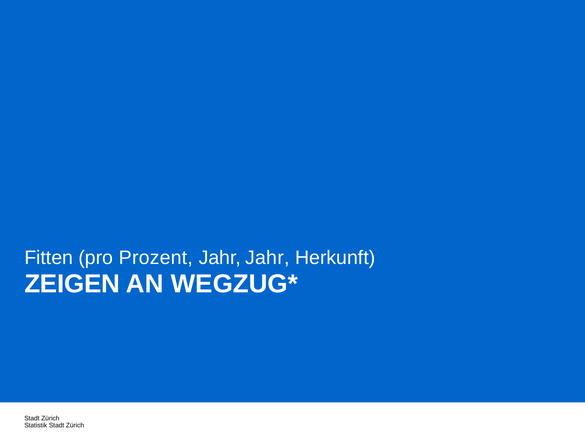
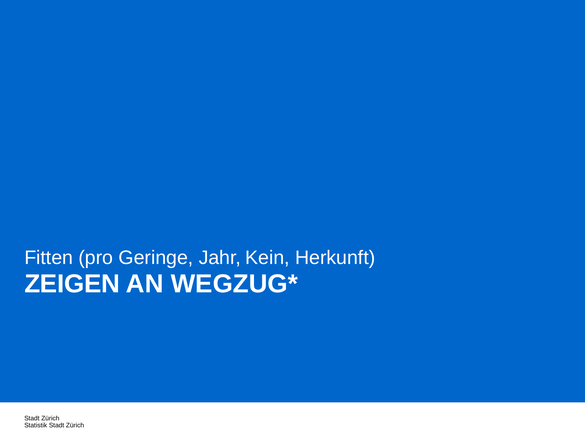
Prozent: Prozent -> Geringe (156, 258)
Jahr Jahr: Jahr -> Kein (267, 258)
